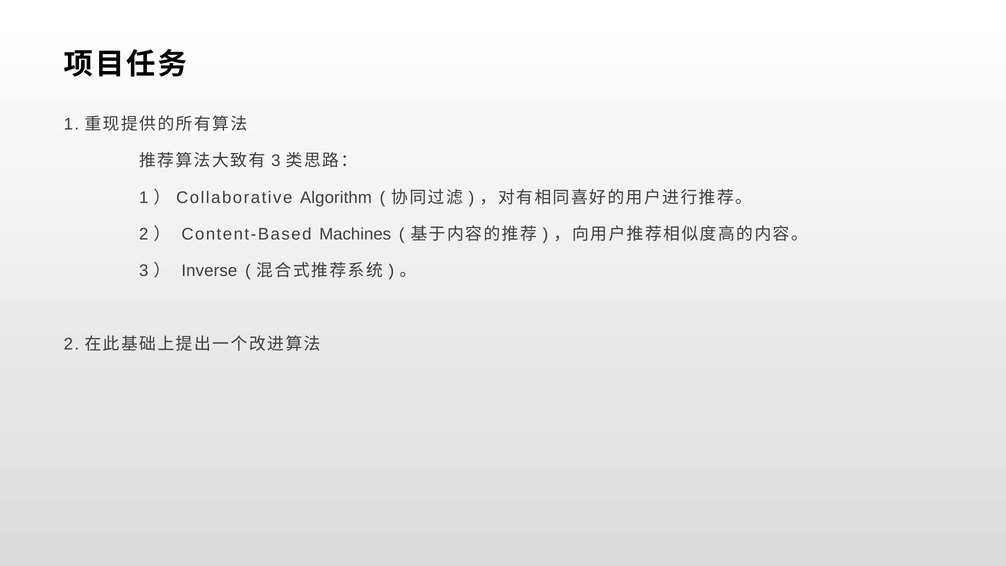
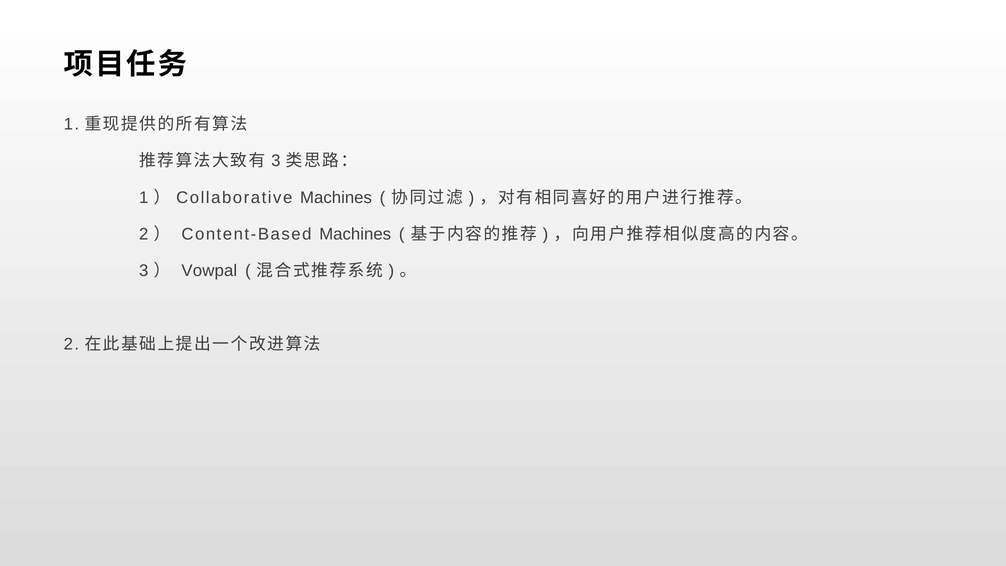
Algorithm: Algorithm -> Machines (336, 197)
Inverse: Inverse -> Vowpal (209, 271)
